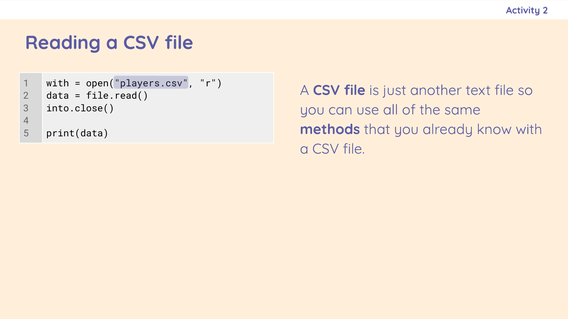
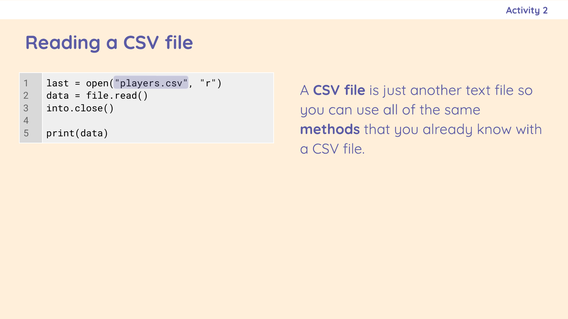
with: with -> last (58, 83)
